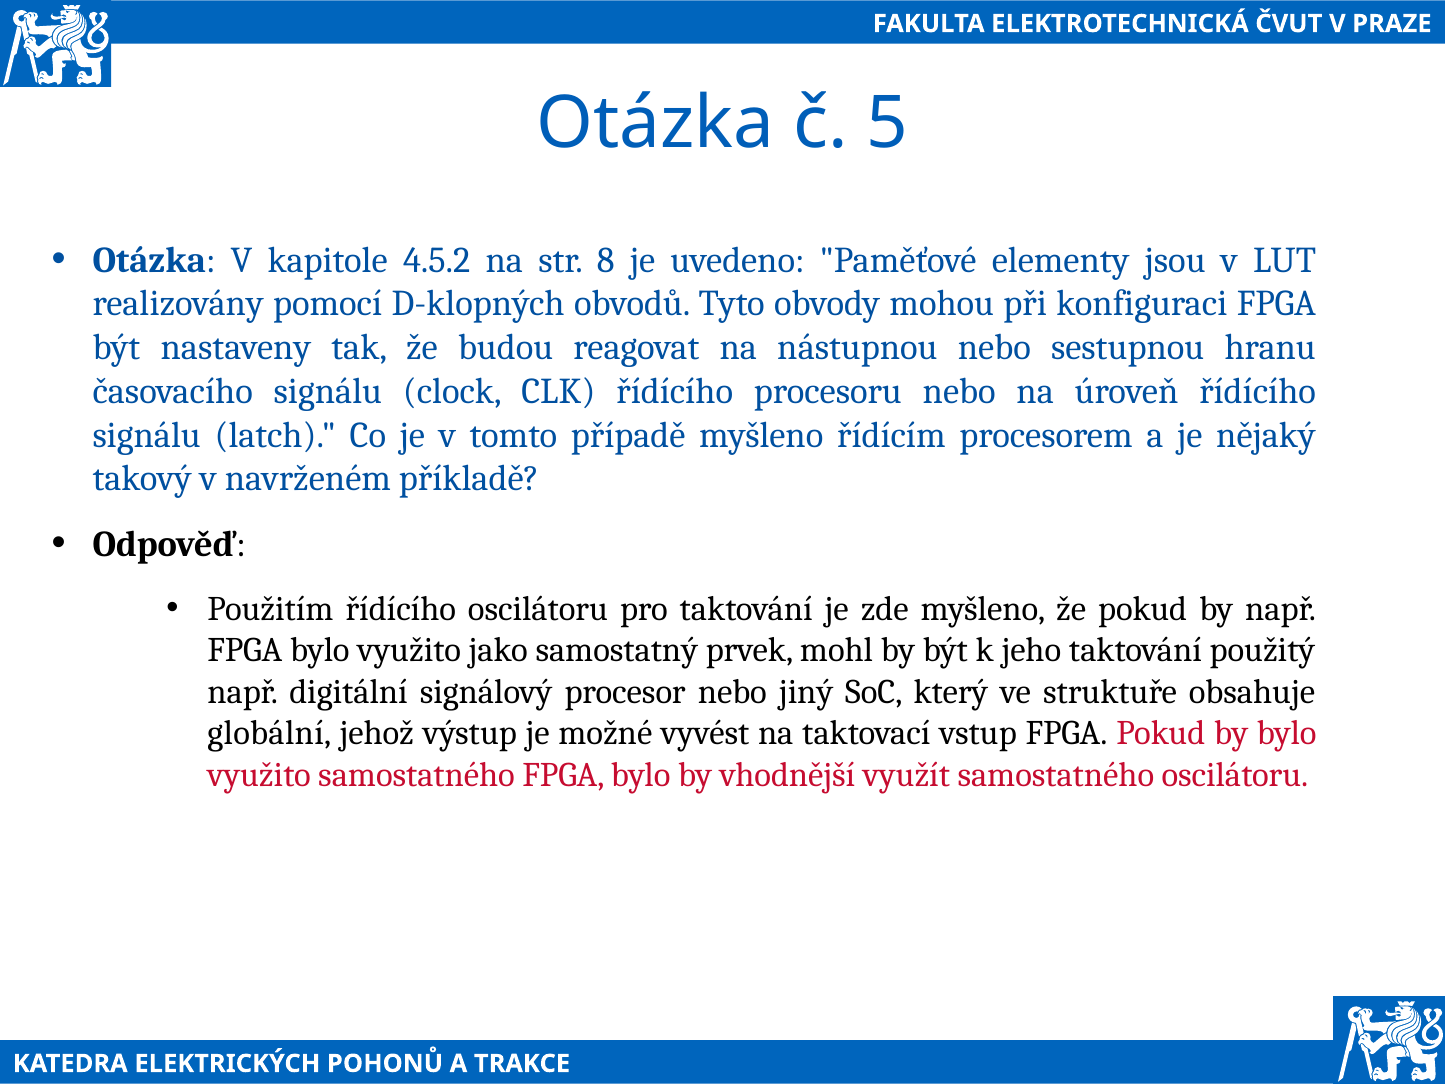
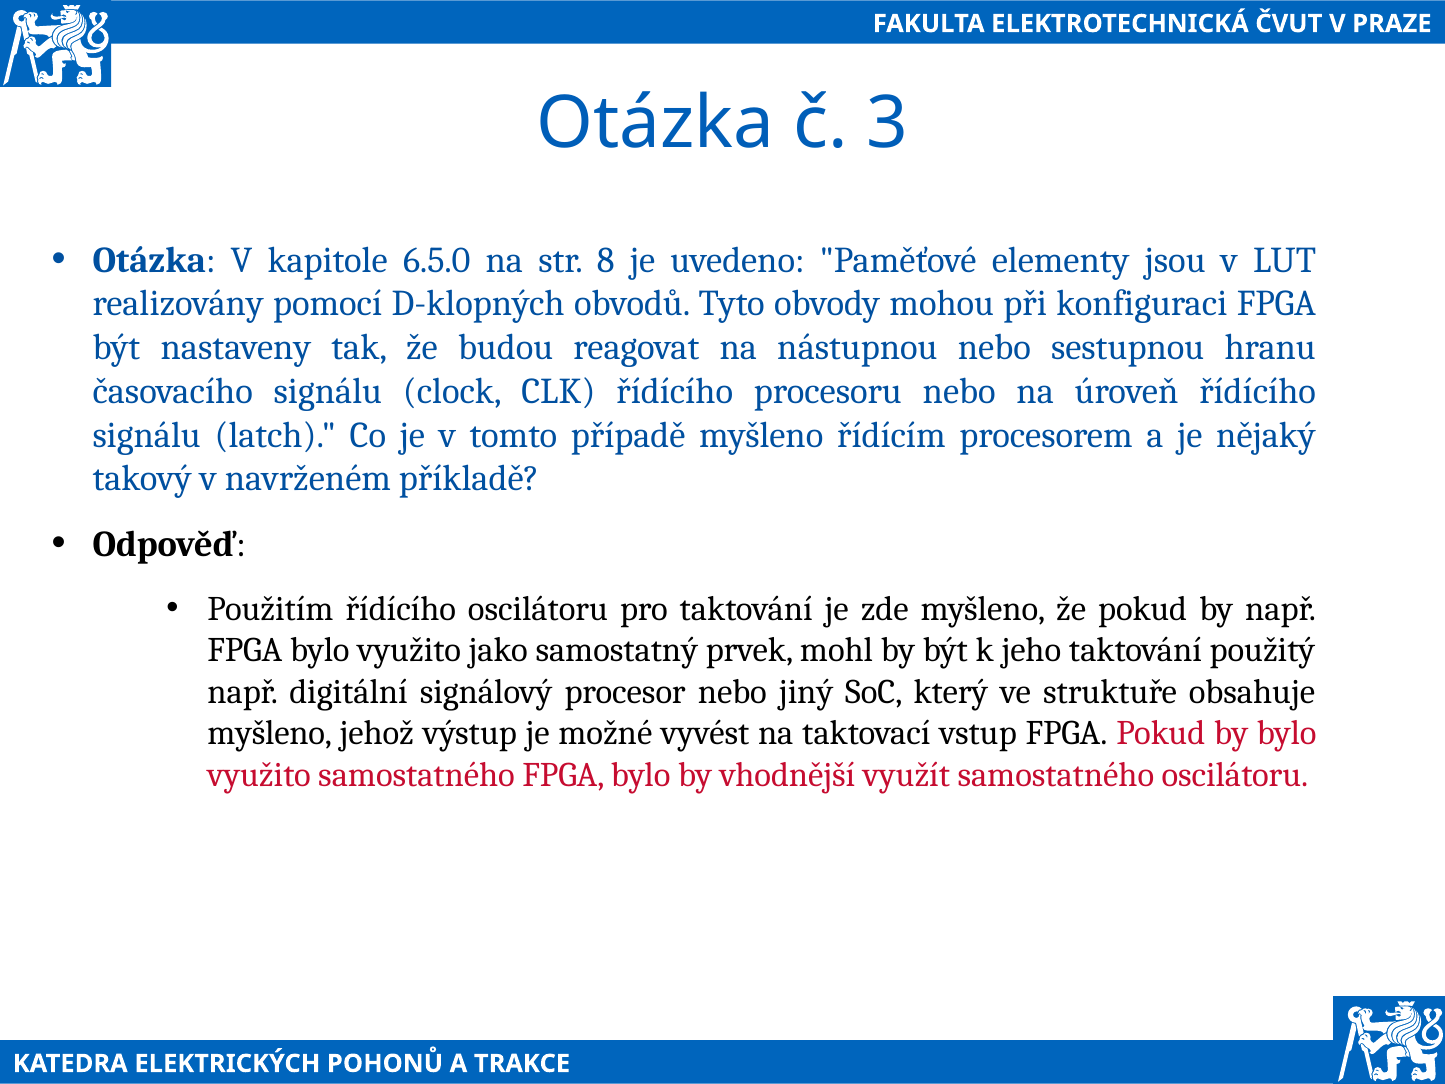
5: 5 -> 3 (887, 123)
4.5.2: 4.5.2 -> 6.5.0 (437, 260)
globální: globální -> myšleno (270, 733)
